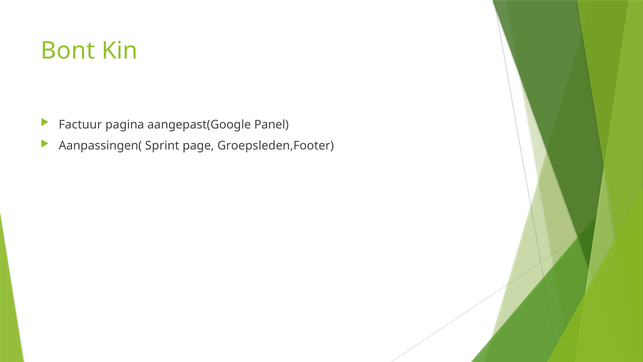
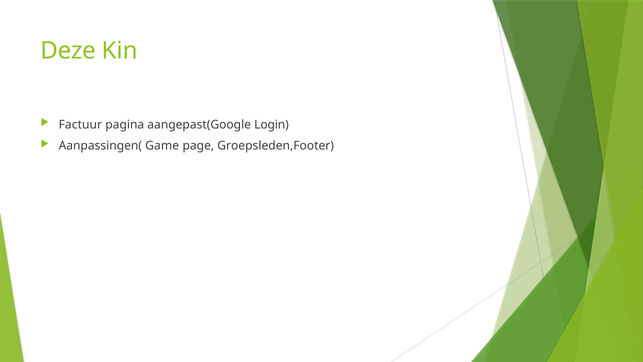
Bont: Bont -> Deze (68, 51)
Panel: Panel -> Login (272, 124)
Sprint: Sprint -> Game (162, 146)
